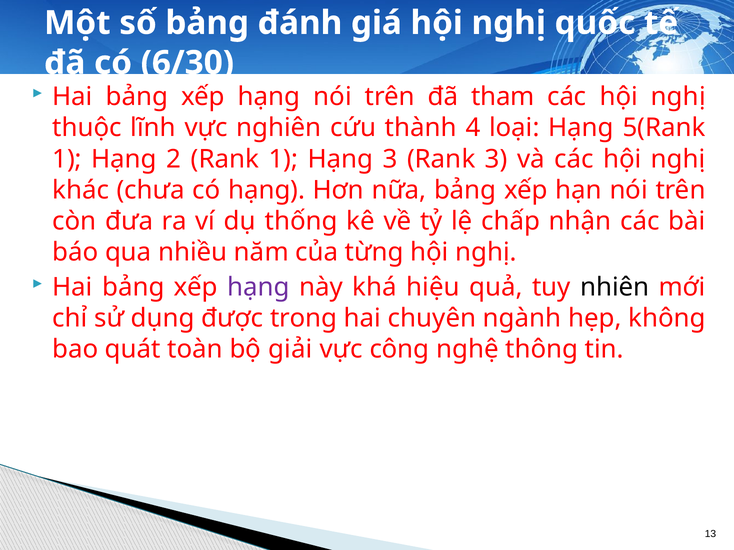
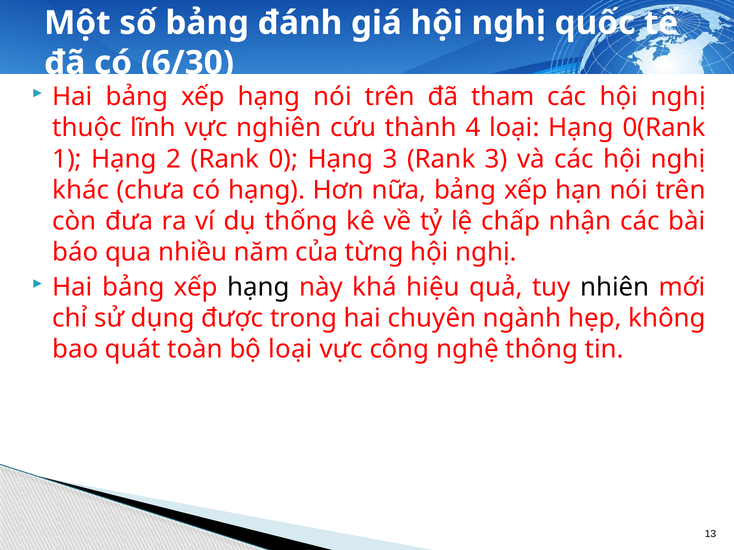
5(Rank: 5(Rank -> 0(Rank (664, 128)
Rank 1: 1 -> 0 (283, 159)
hạng colour: purple -> black (258, 288)
bộ giải: giải -> loại (290, 350)
